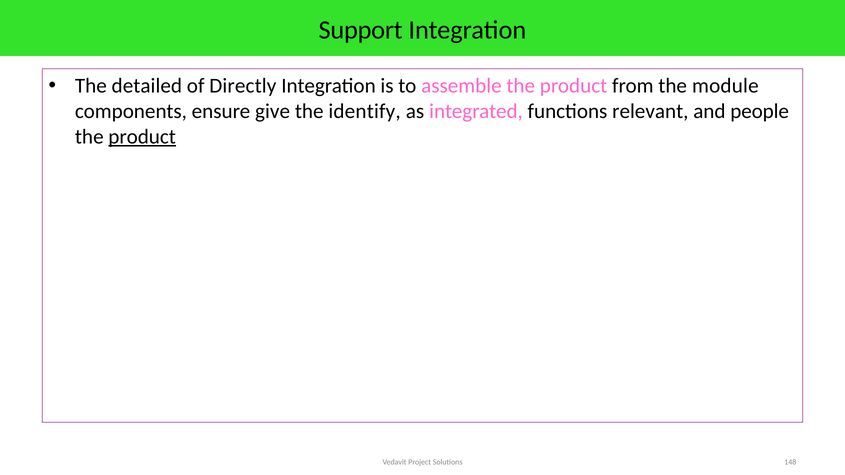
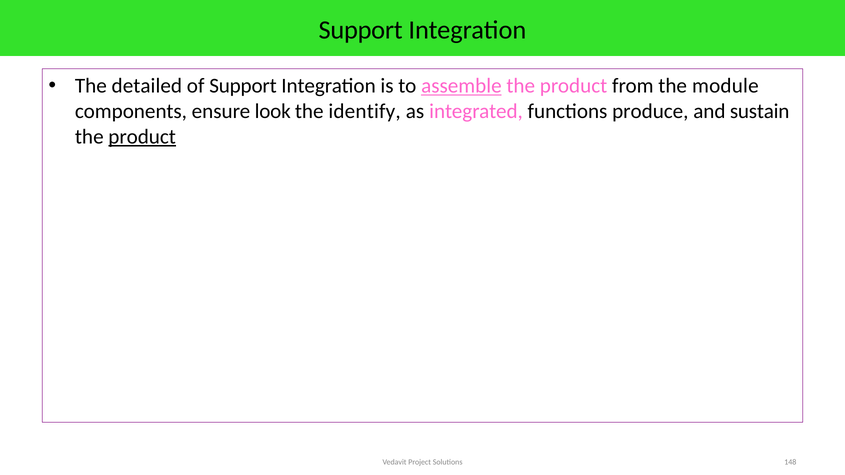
of Directly: Directly -> Support (243, 86)
assemble underline: none -> present (461, 86)
give: give -> look (273, 111)
relevant: relevant -> produce (650, 111)
people: people -> sustain (760, 111)
